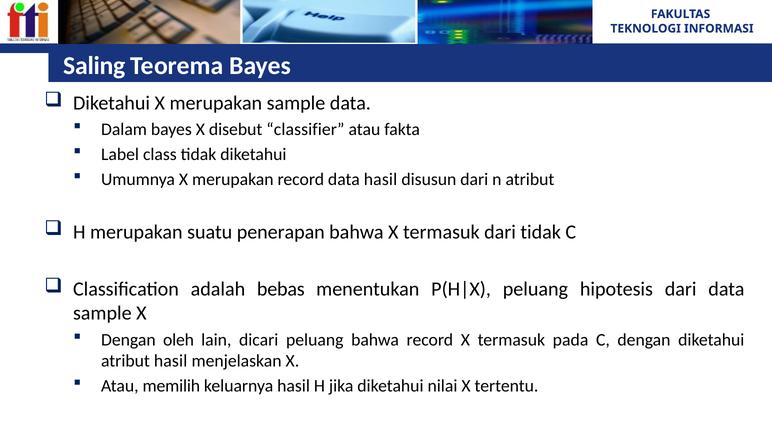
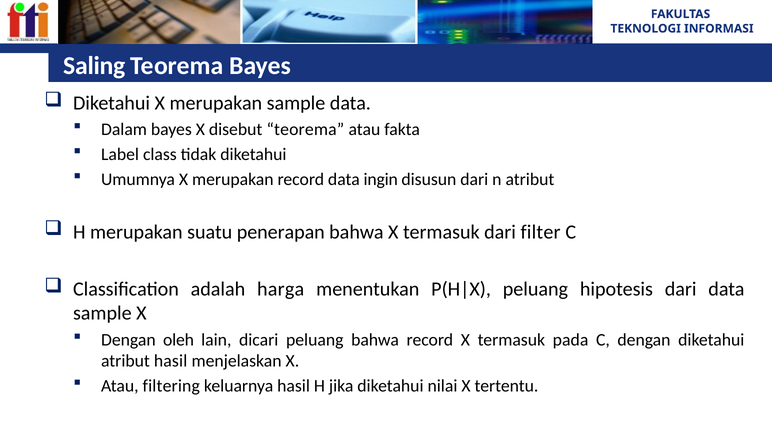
disebut classifier: classifier -> teorema (305, 130)
data hasil: hasil -> ingin (381, 180)
dari tidak: tidak -> filter (541, 232)
bebas: bebas -> harga (281, 289)
memilih: memilih -> filtering (171, 386)
